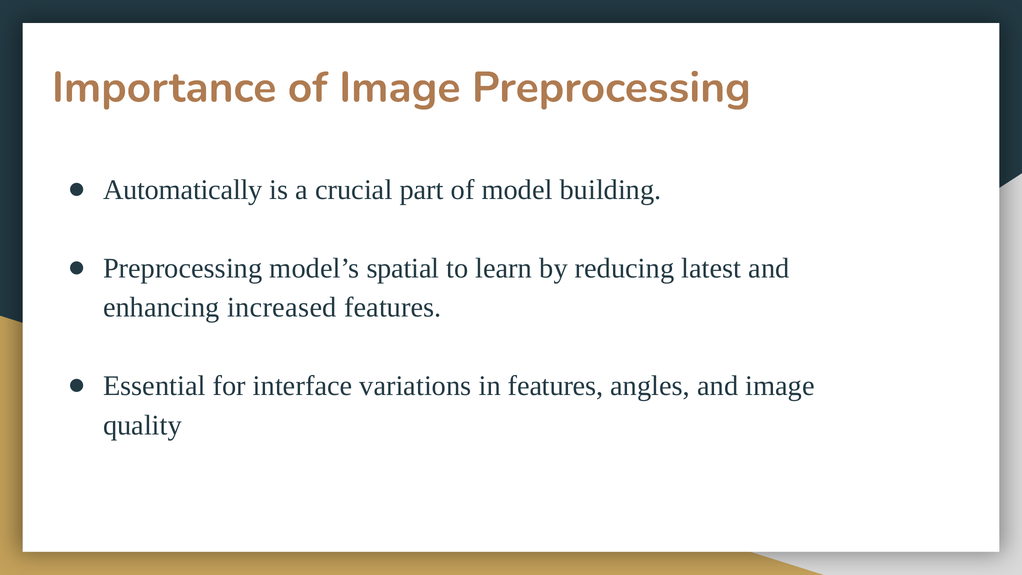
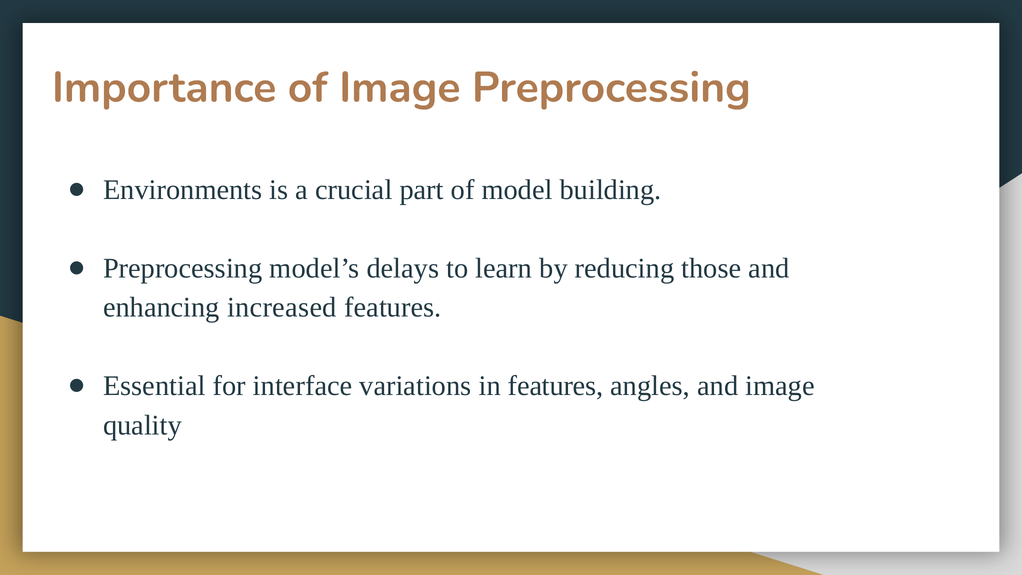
Automatically: Automatically -> Environments (183, 190)
spatial: spatial -> delays (403, 268)
latest: latest -> those (711, 268)
